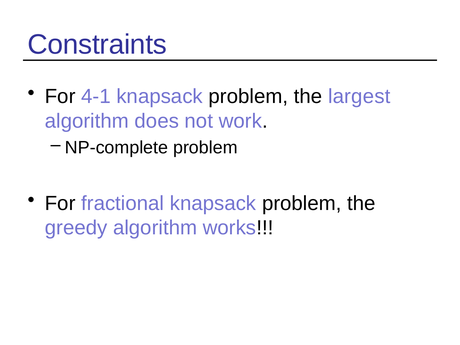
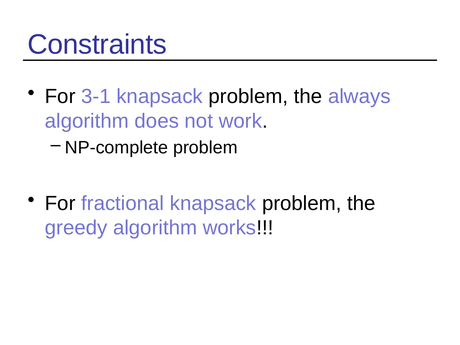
4-1: 4-1 -> 3-1 (96, 96)
largest: largest -> always (359, 96)
